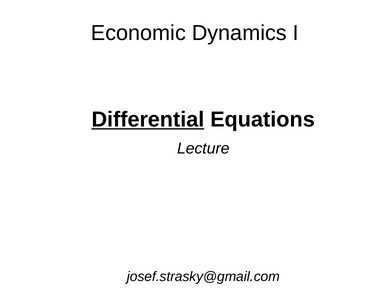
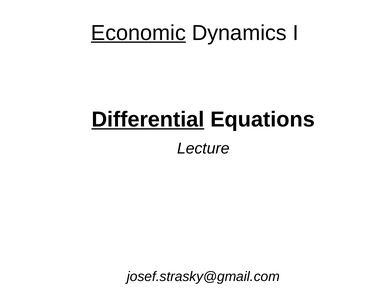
Economic underline: none -> present (138, 33)
